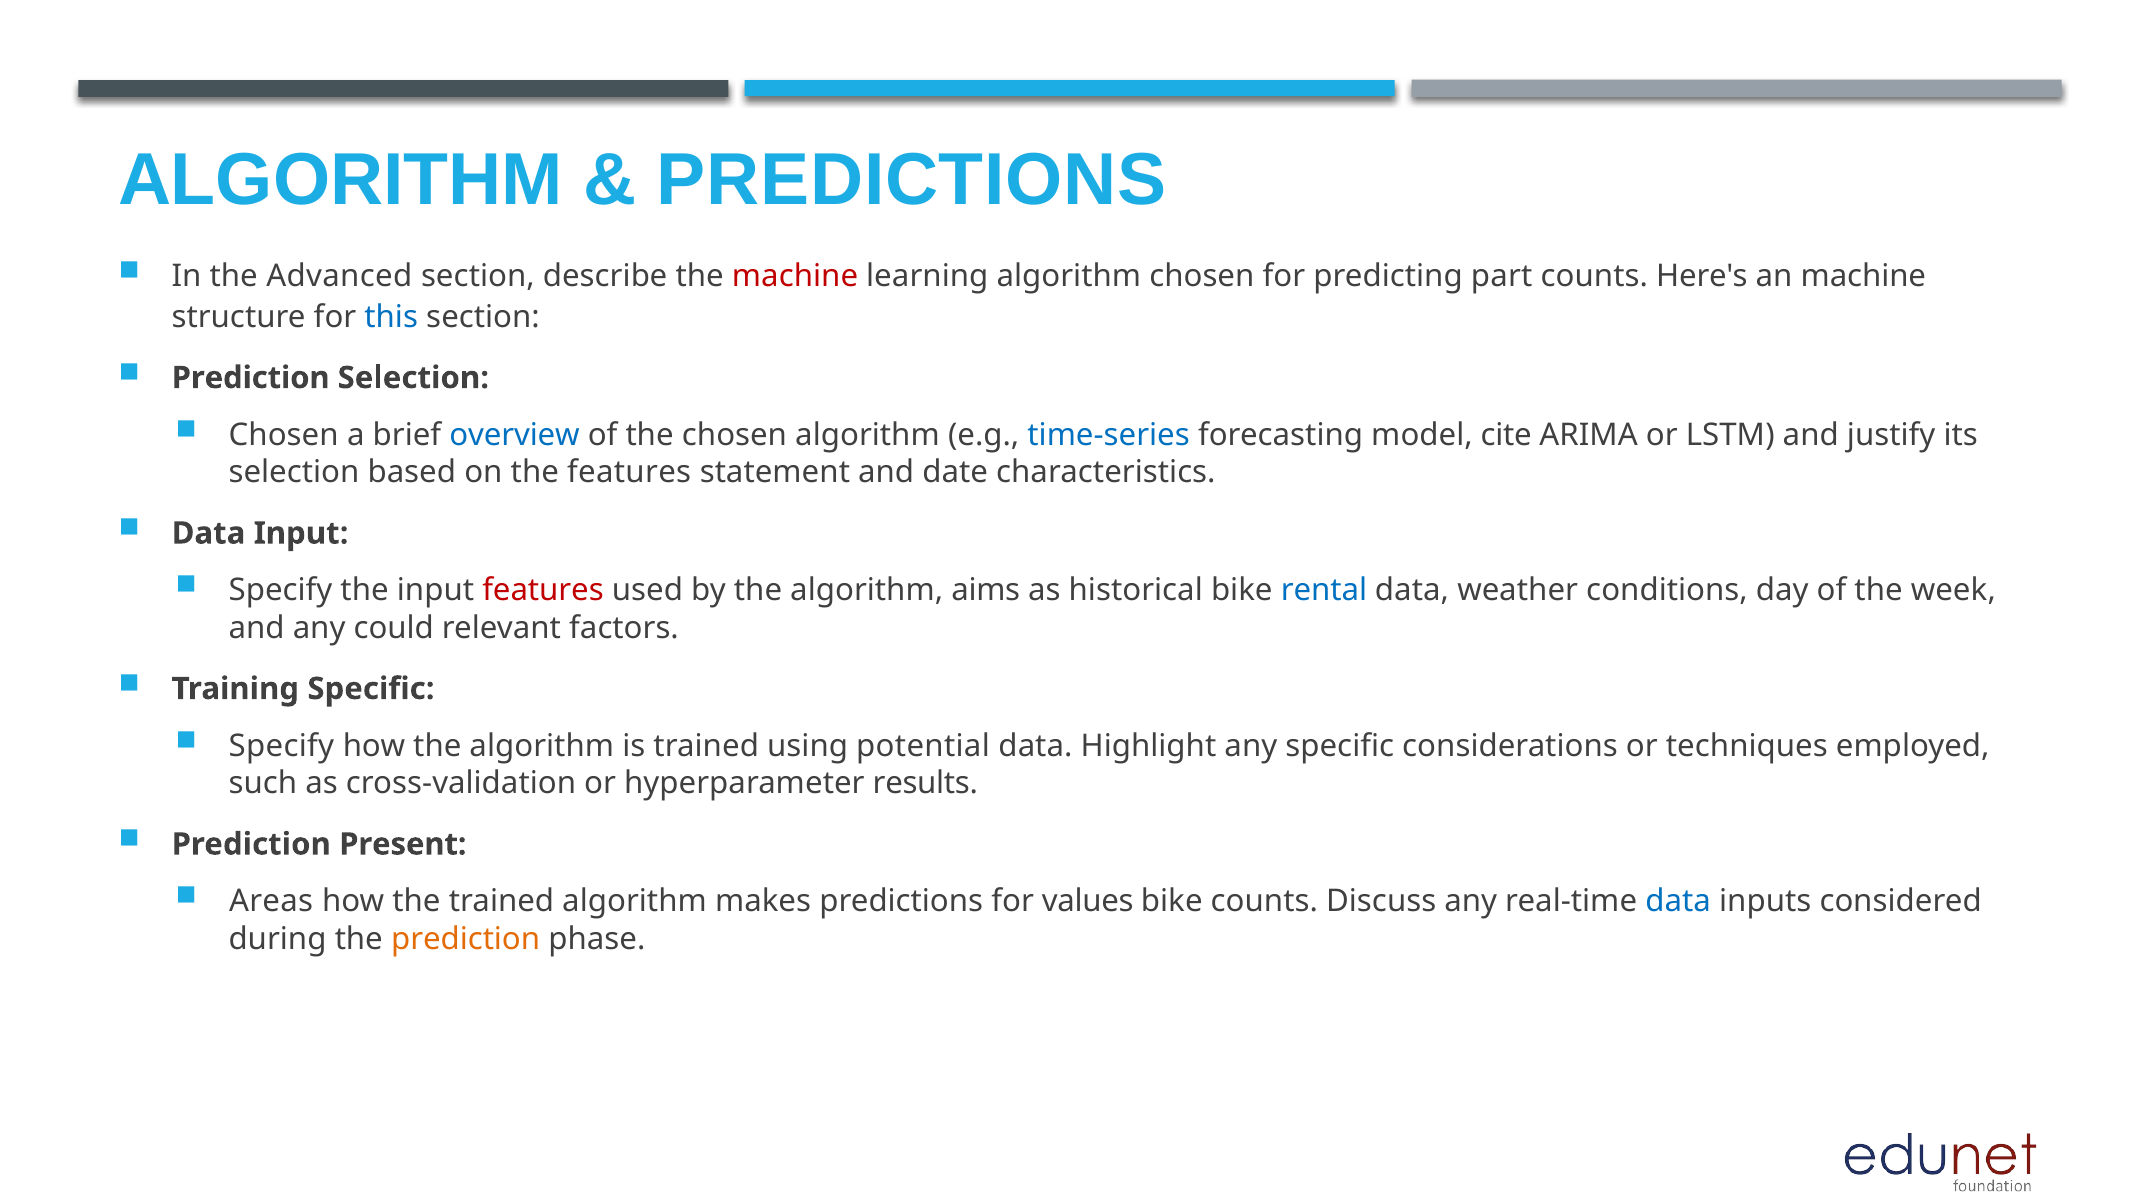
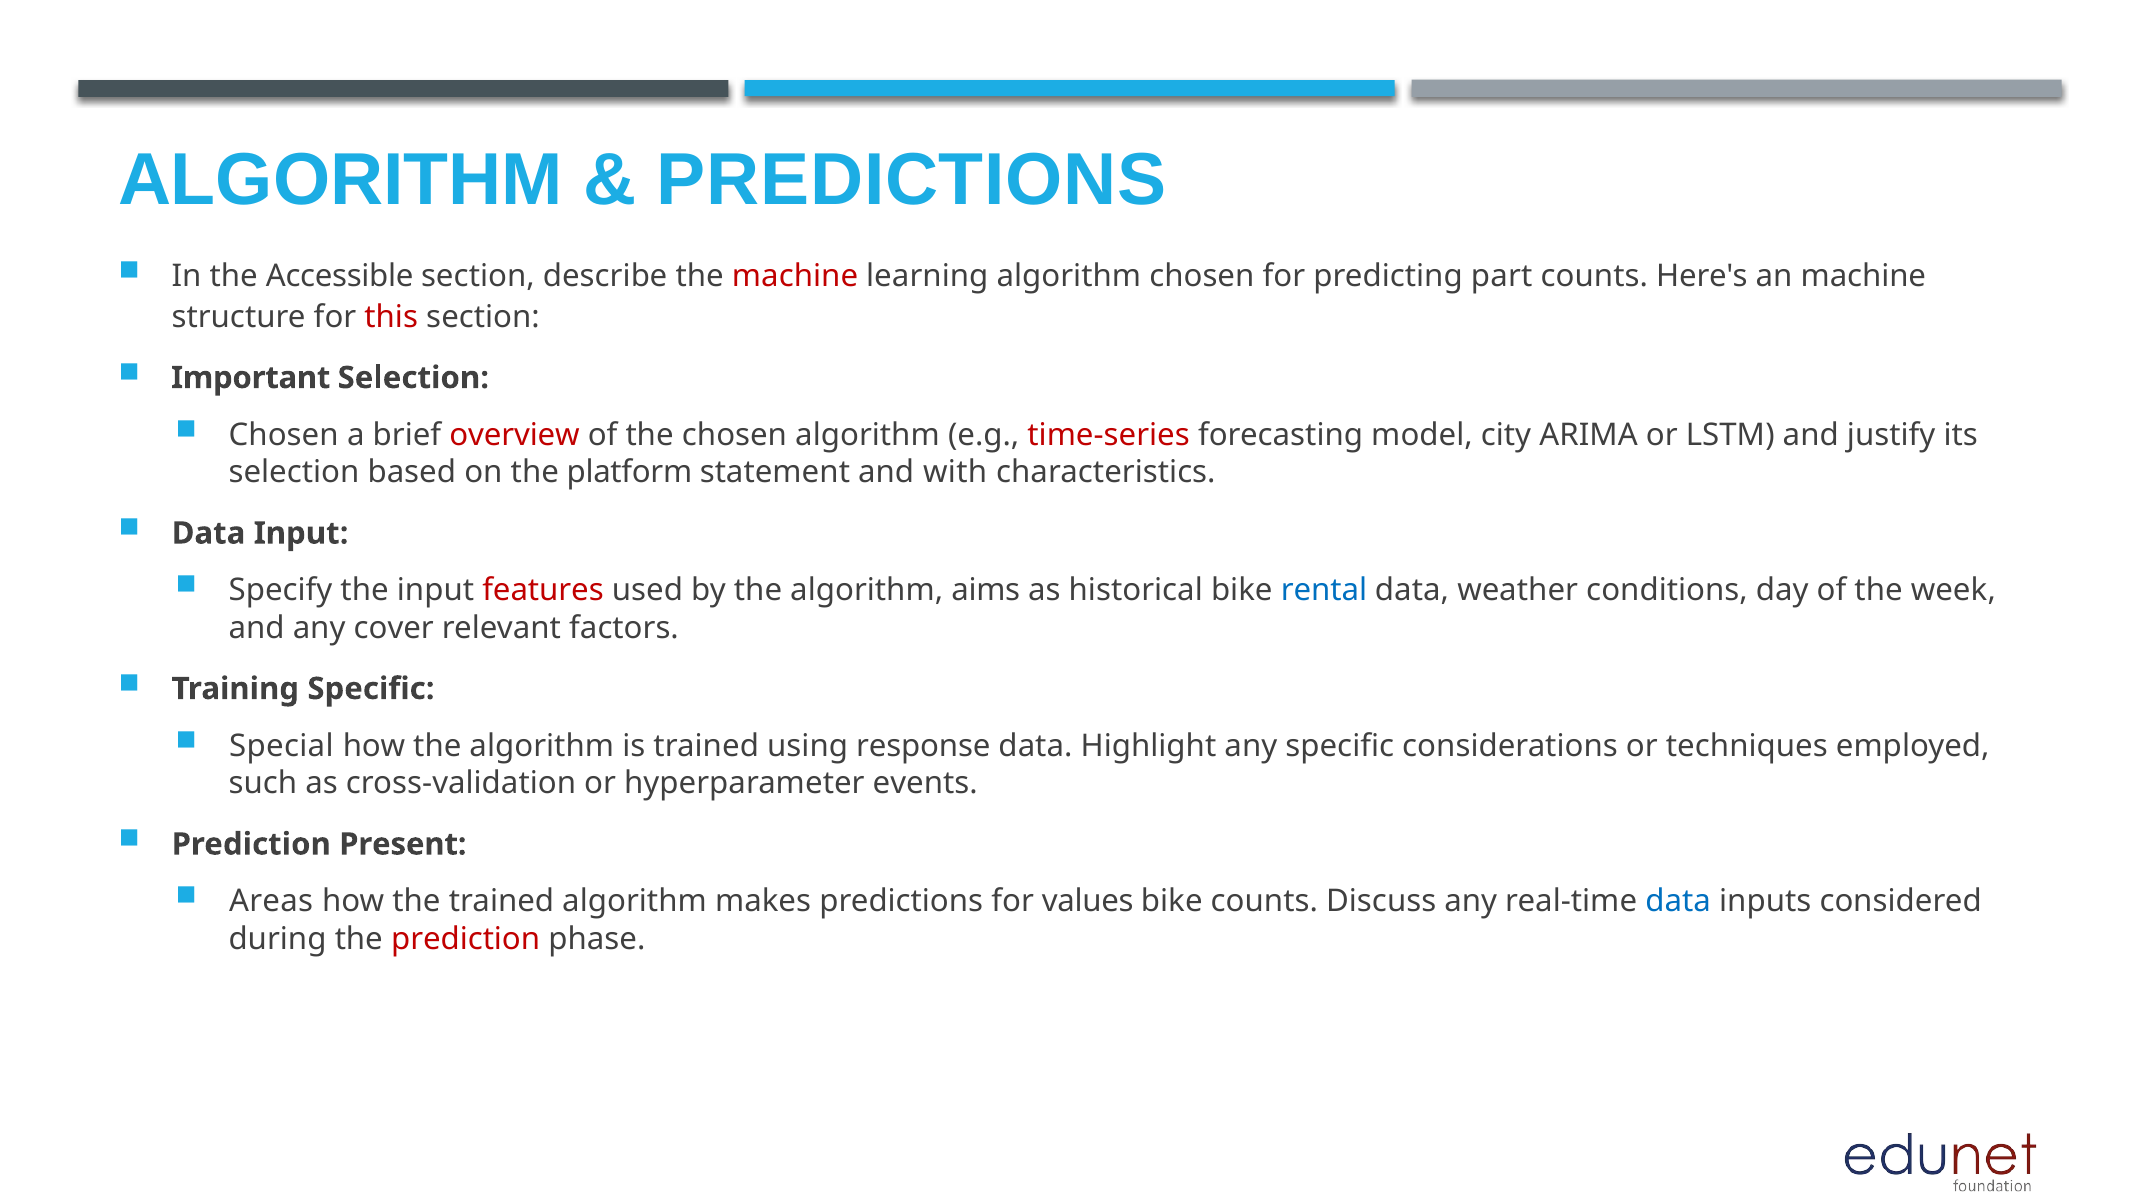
Advanced: Advanced -> Accessible (340, 276)
this colour: blue -> red (391, 317)
Prediction: Prediction -> Important (251, 378)
overview colour: blue -> red (515, 435)
time-series colour: blue -> red (1109, 435)
cite: cite -> city (1506, 435)
the features: features -> platform (629, 472)
date: date -> with (955, 472)
could: could -> cover (394, 628)
Specify: Specify -> Special (281, 746)
potential: potential -> response (923, 746)
results: results -> events (925, 783)
prediction colour: orange -> red (466, 939)
